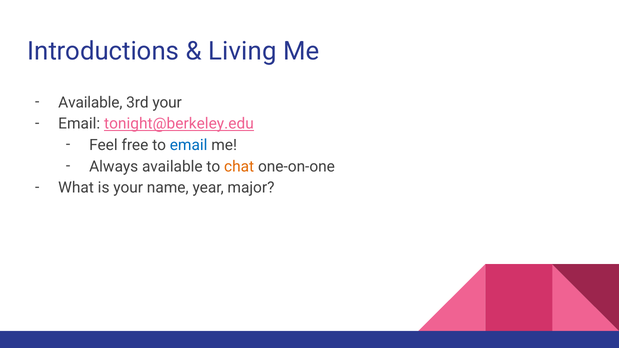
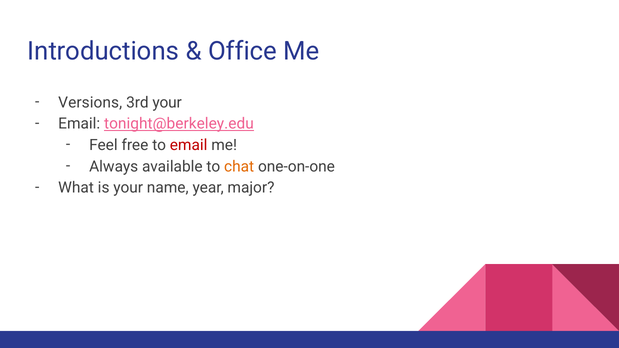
Living: Living -> Office (242, 51)
Available: Available -> Versions (90, 103)
email colour: blue -> red (189, 145)
